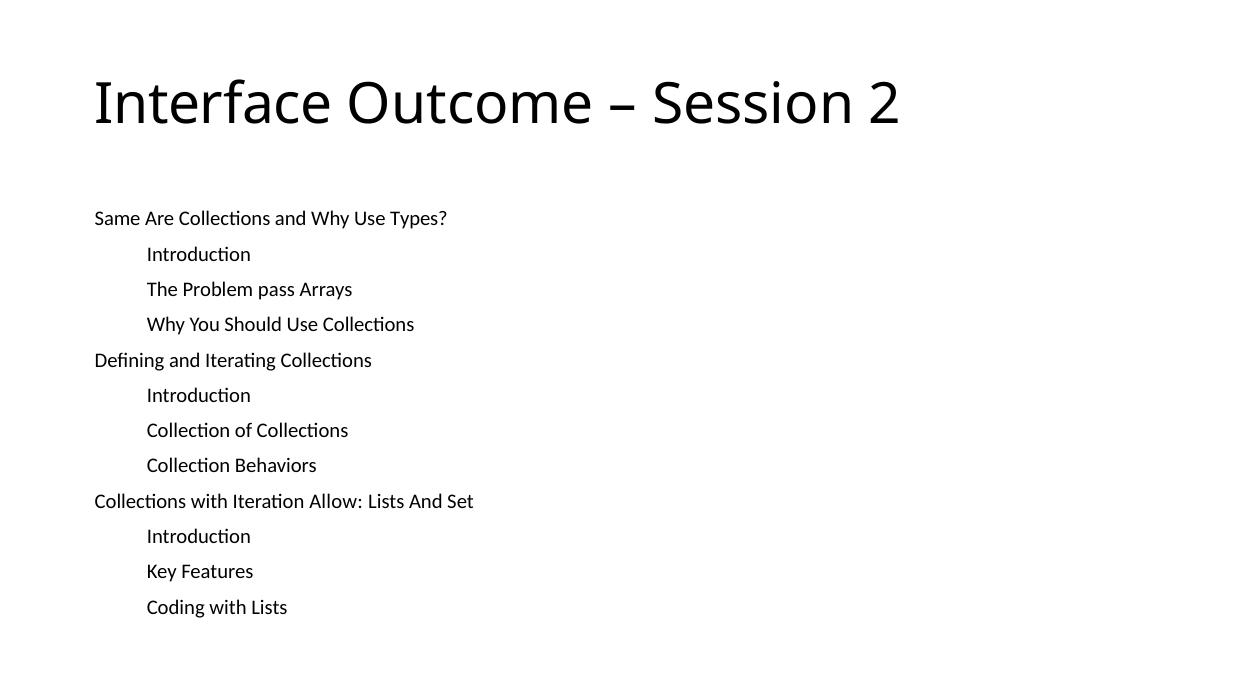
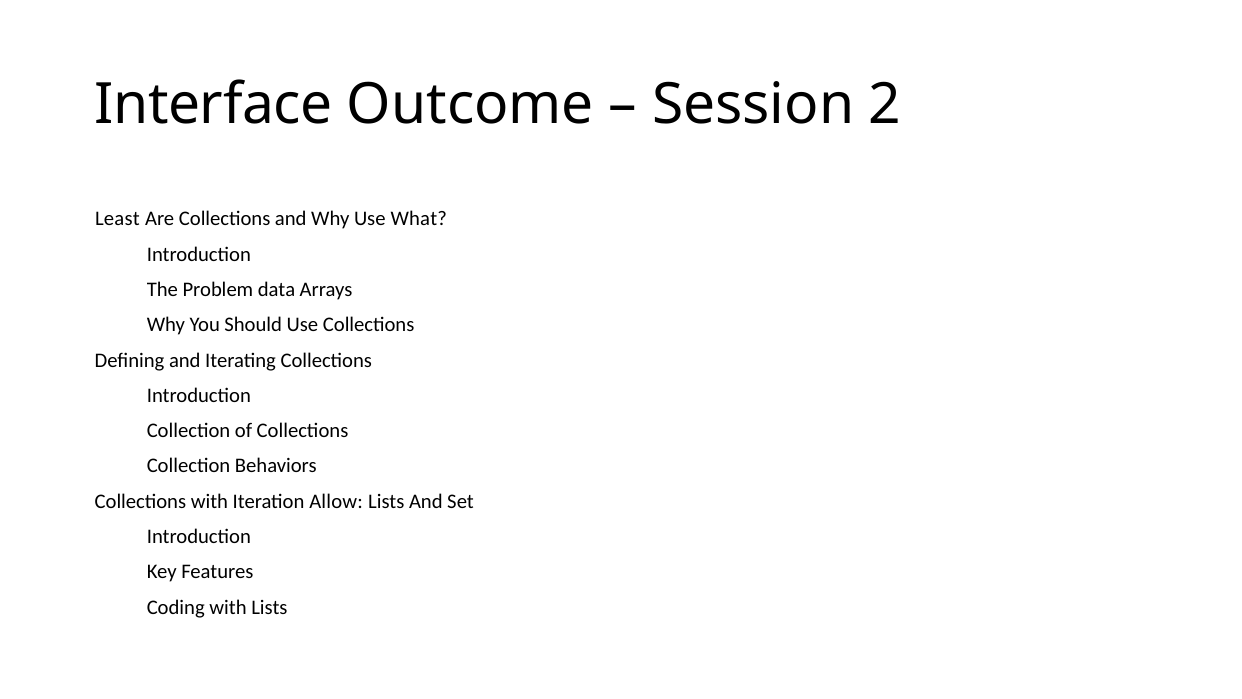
Same: Same -> Least (117, 219)
Types: Types -> What (419, 219)
pass: pass -> data (277, 289)
